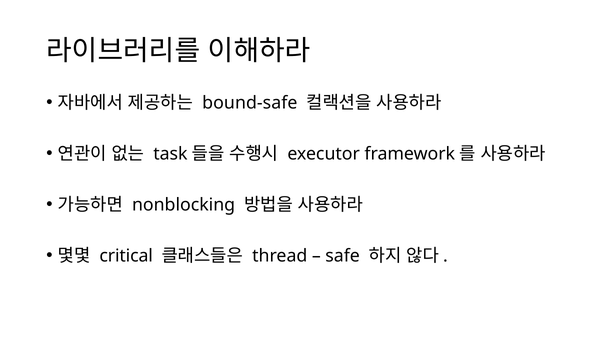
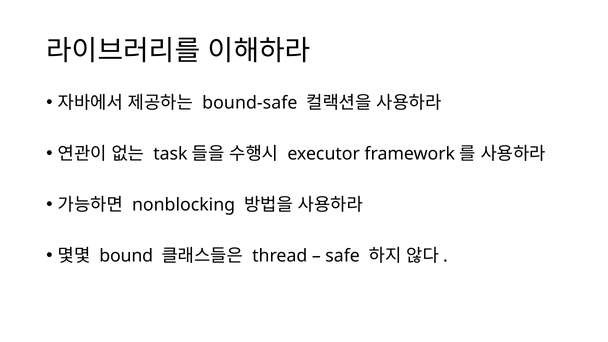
critical: critical -> bound (126, 256)
